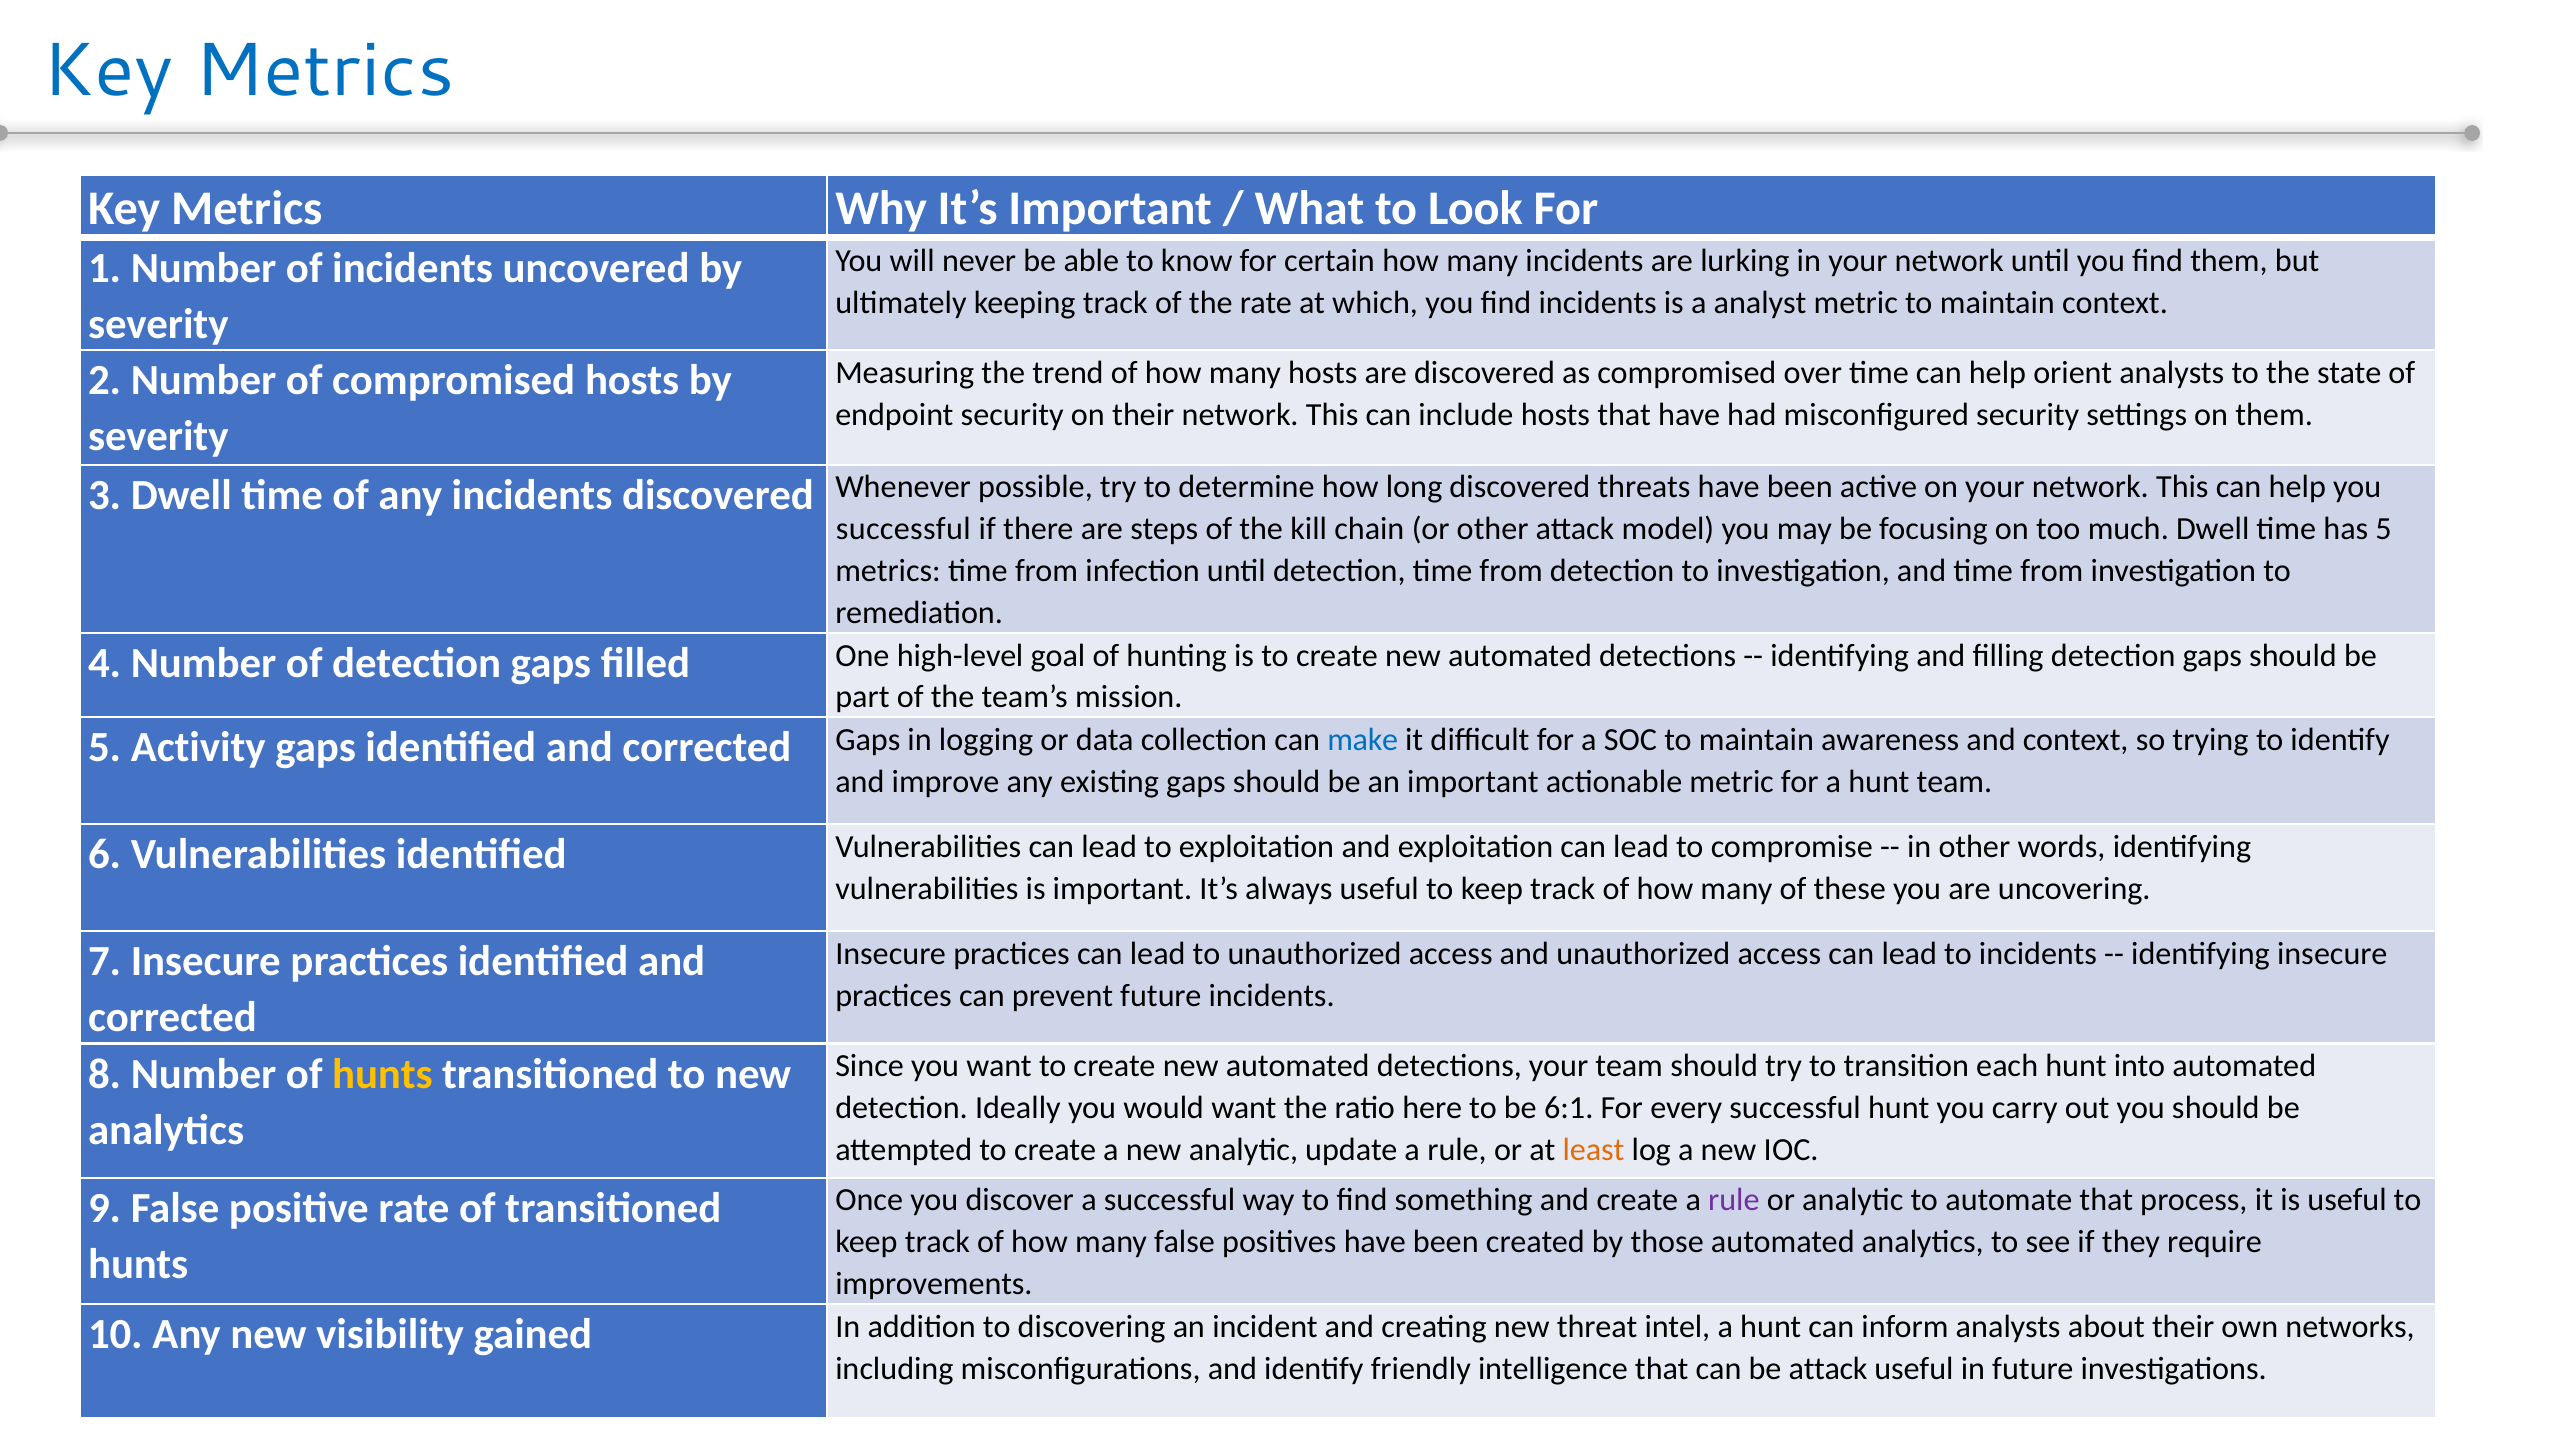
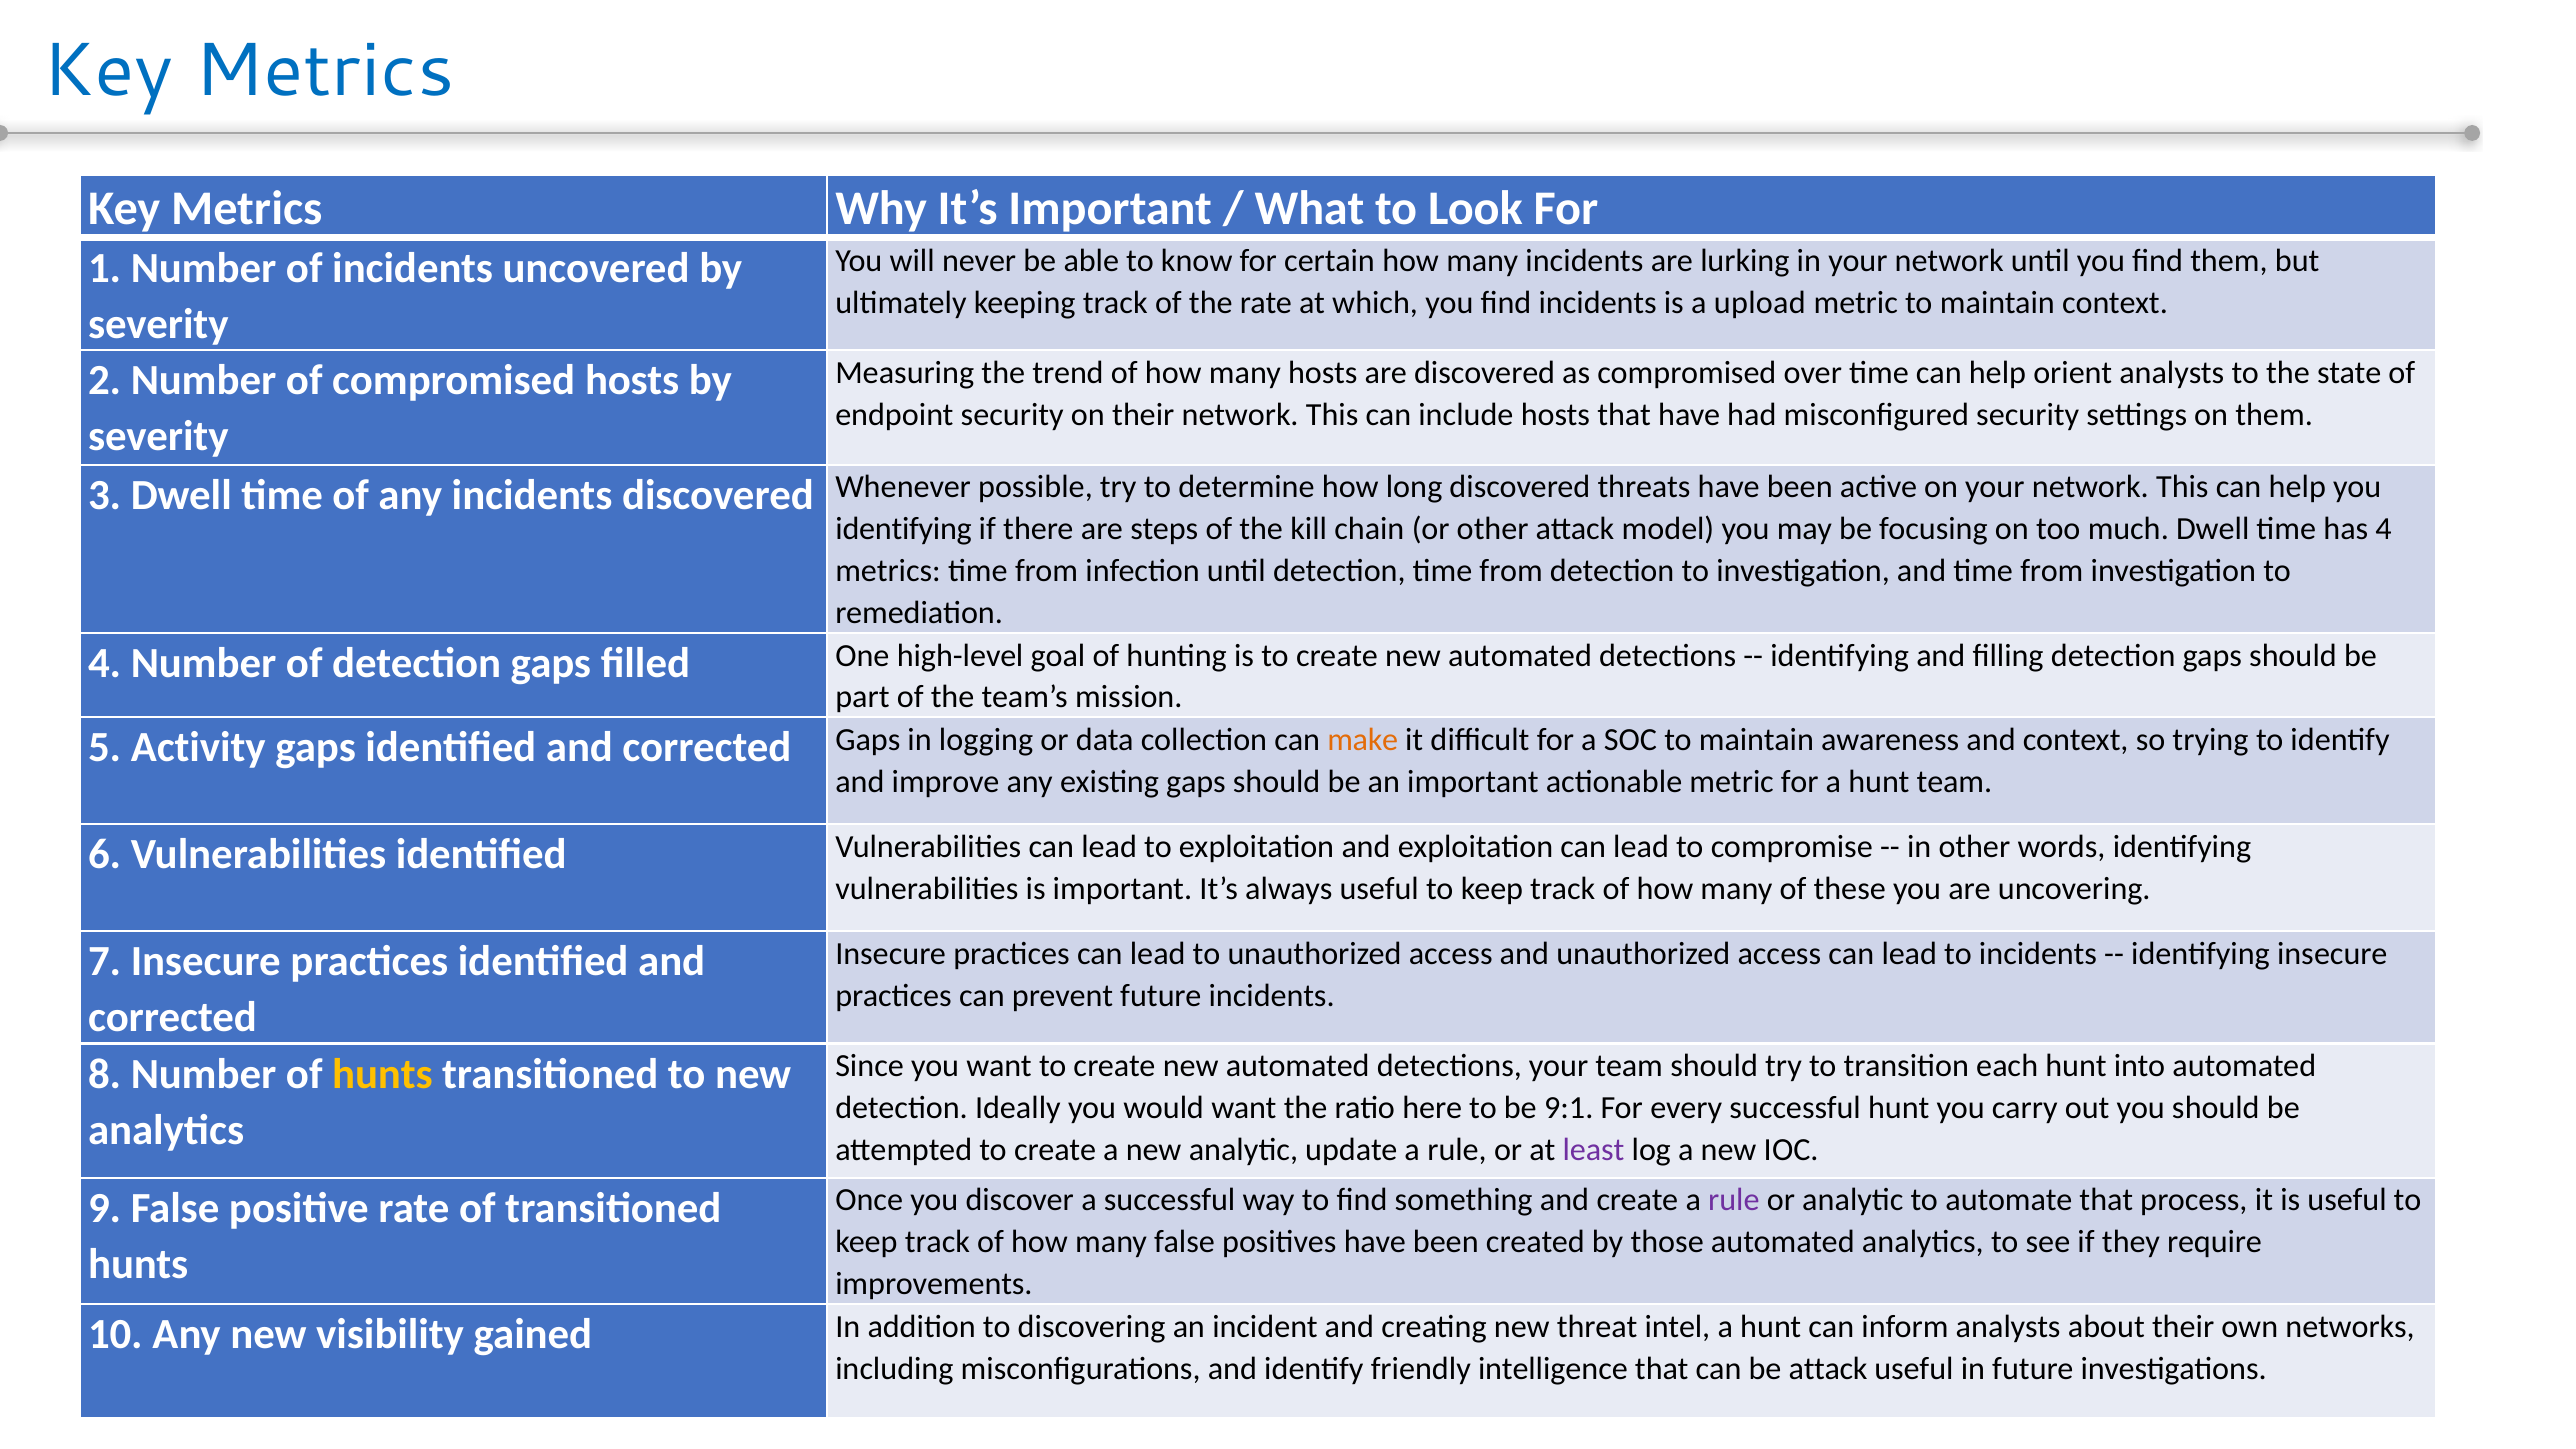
analyst: analyst -> upload (1760, 302)
successful: successful -> identifying (904, 529)
has 5: 5 -> 4 (2383, 529)
make colour: blue -> orange (1363, 739)
6:1: 6:1 -> 9:1 (1569, 1108)
least colour: orange -> purple (1593, 1150)
